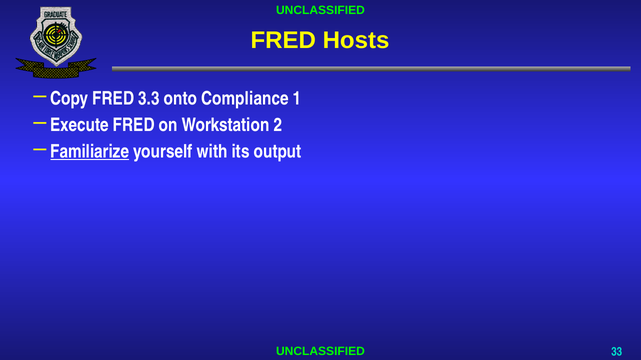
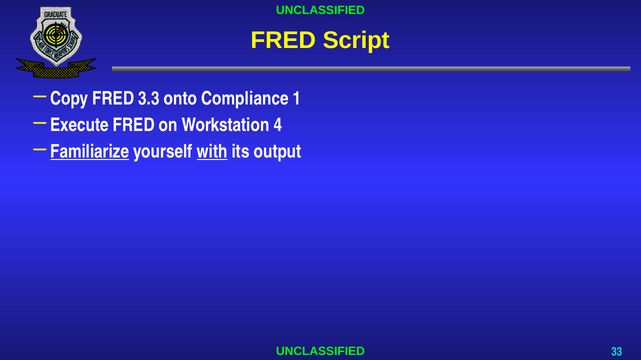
Hosts: Hosts -> Script (356, 40)
2: 2 -> 4 (278, 125)
with underline: none -> present (212, 152)
